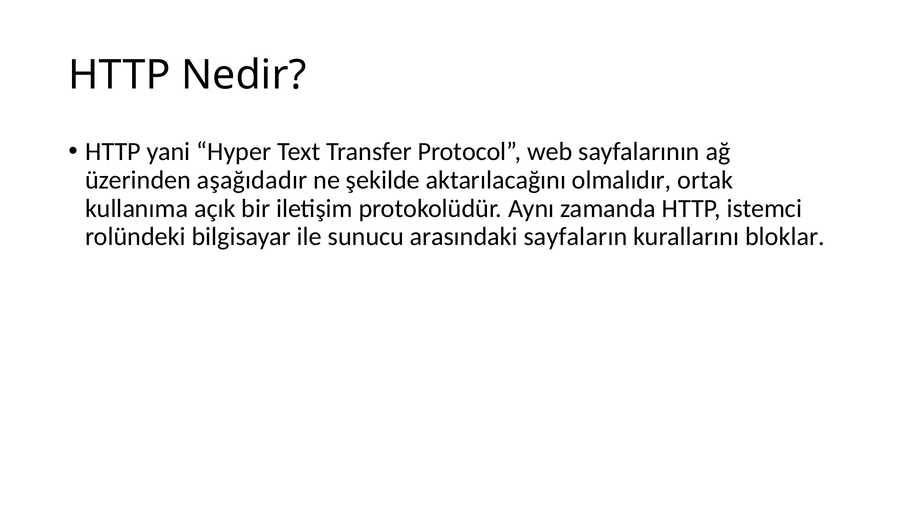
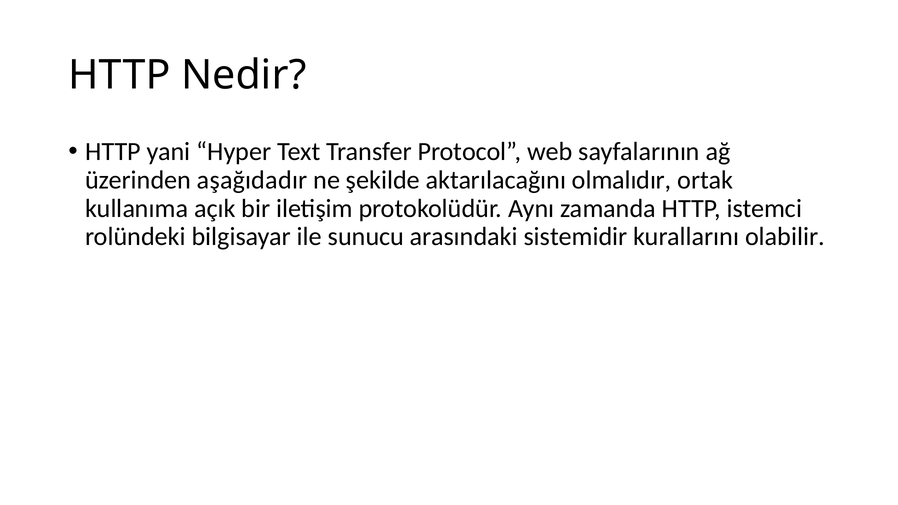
sayfaların: sayfaların -> sistemidir (576, 237)
bloklar: bloklar -> olabilir (785, 237)
